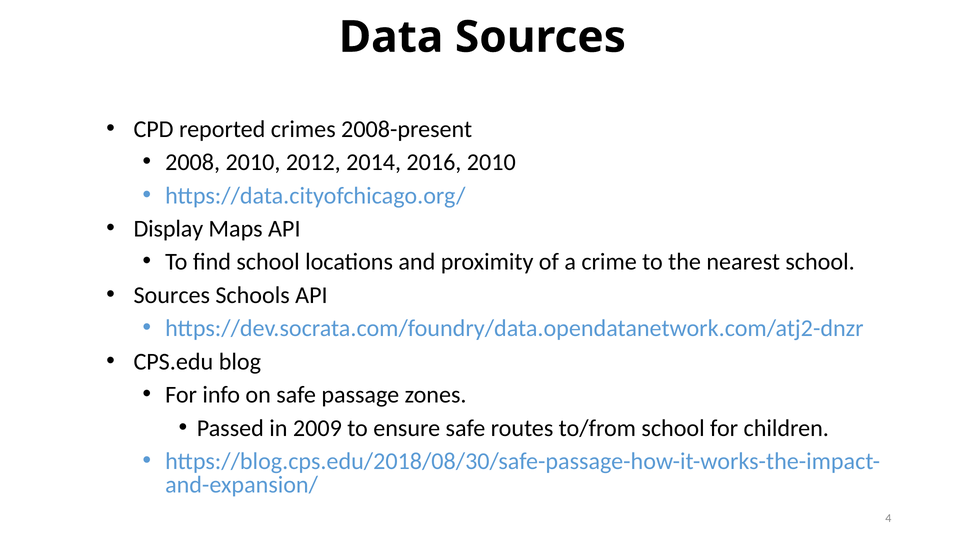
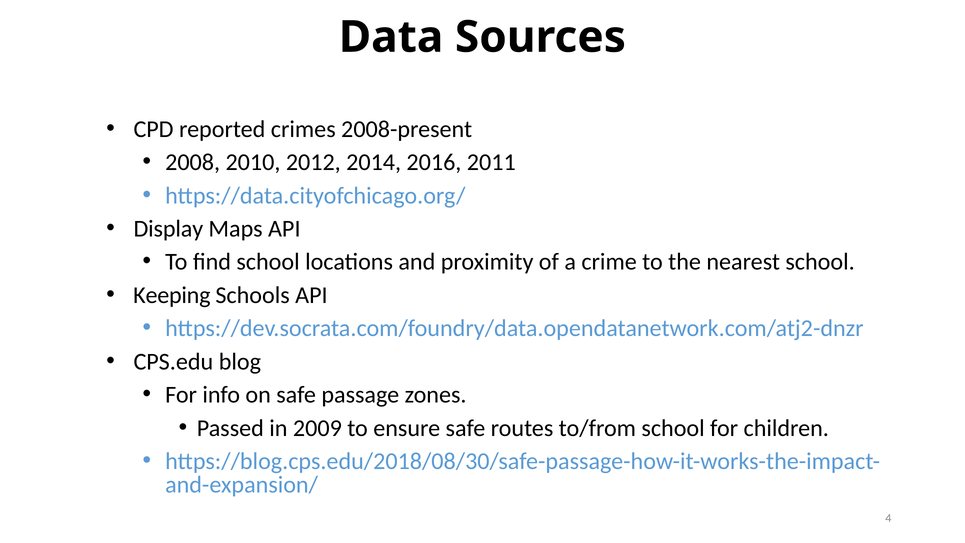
2016 2010: 2010 -> 2011 (491, 162)
Sources: Sources -> Keeping (172, 295)
